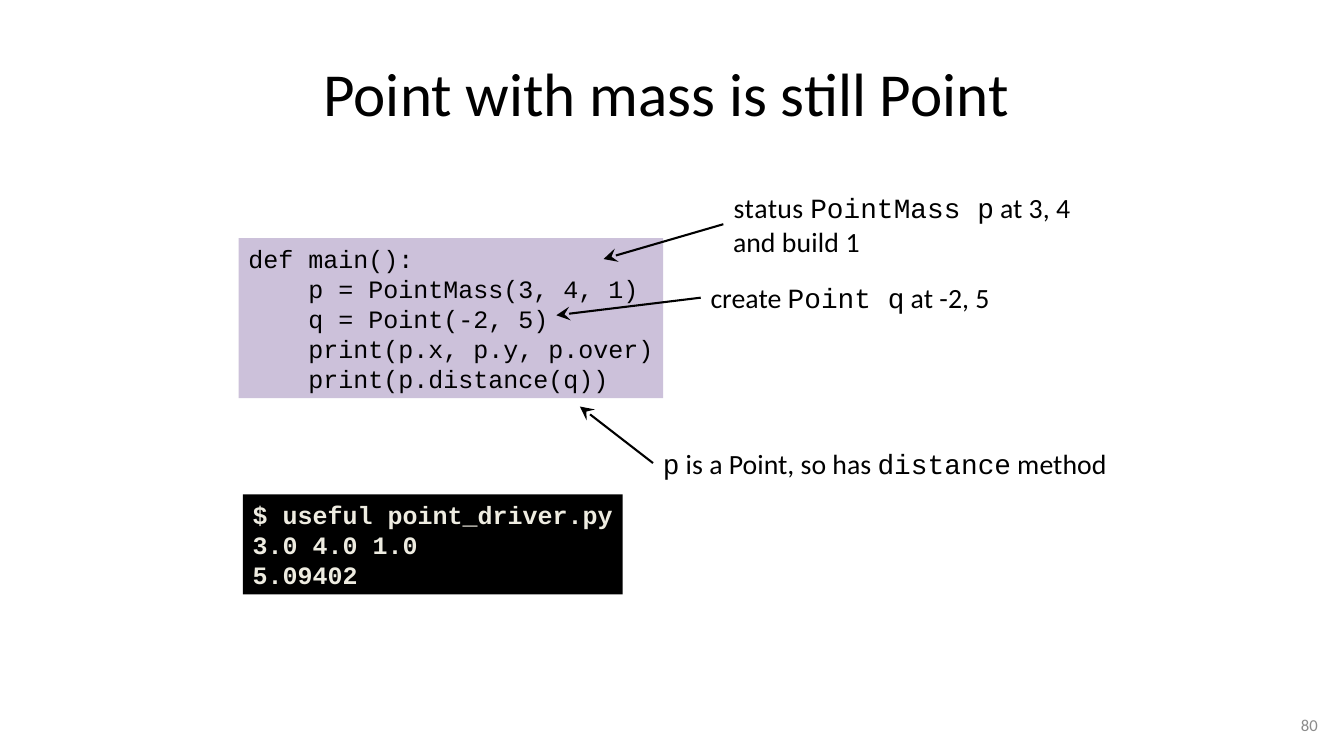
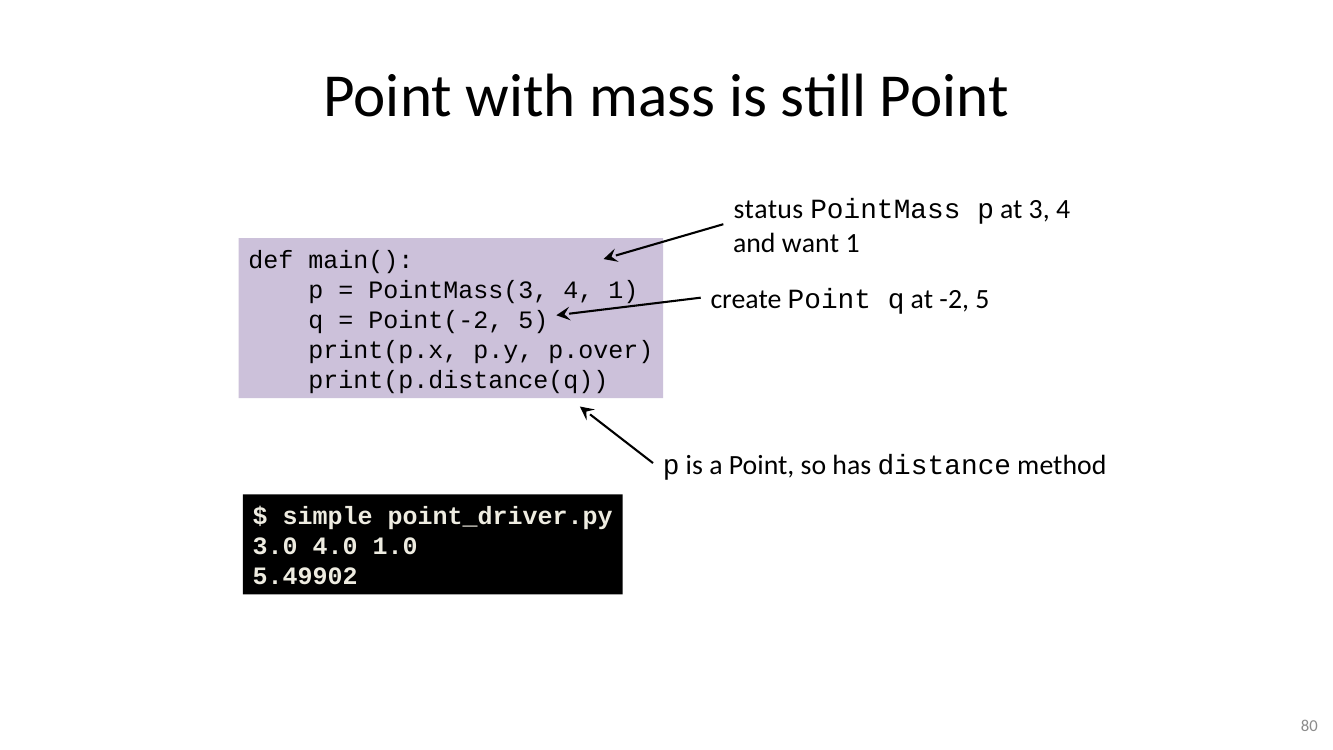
build: build -> want (810, 243)
useful: useful -> simple (328, 516)
5.09402: 5.09402 -> 5.49902 (305, 576)
